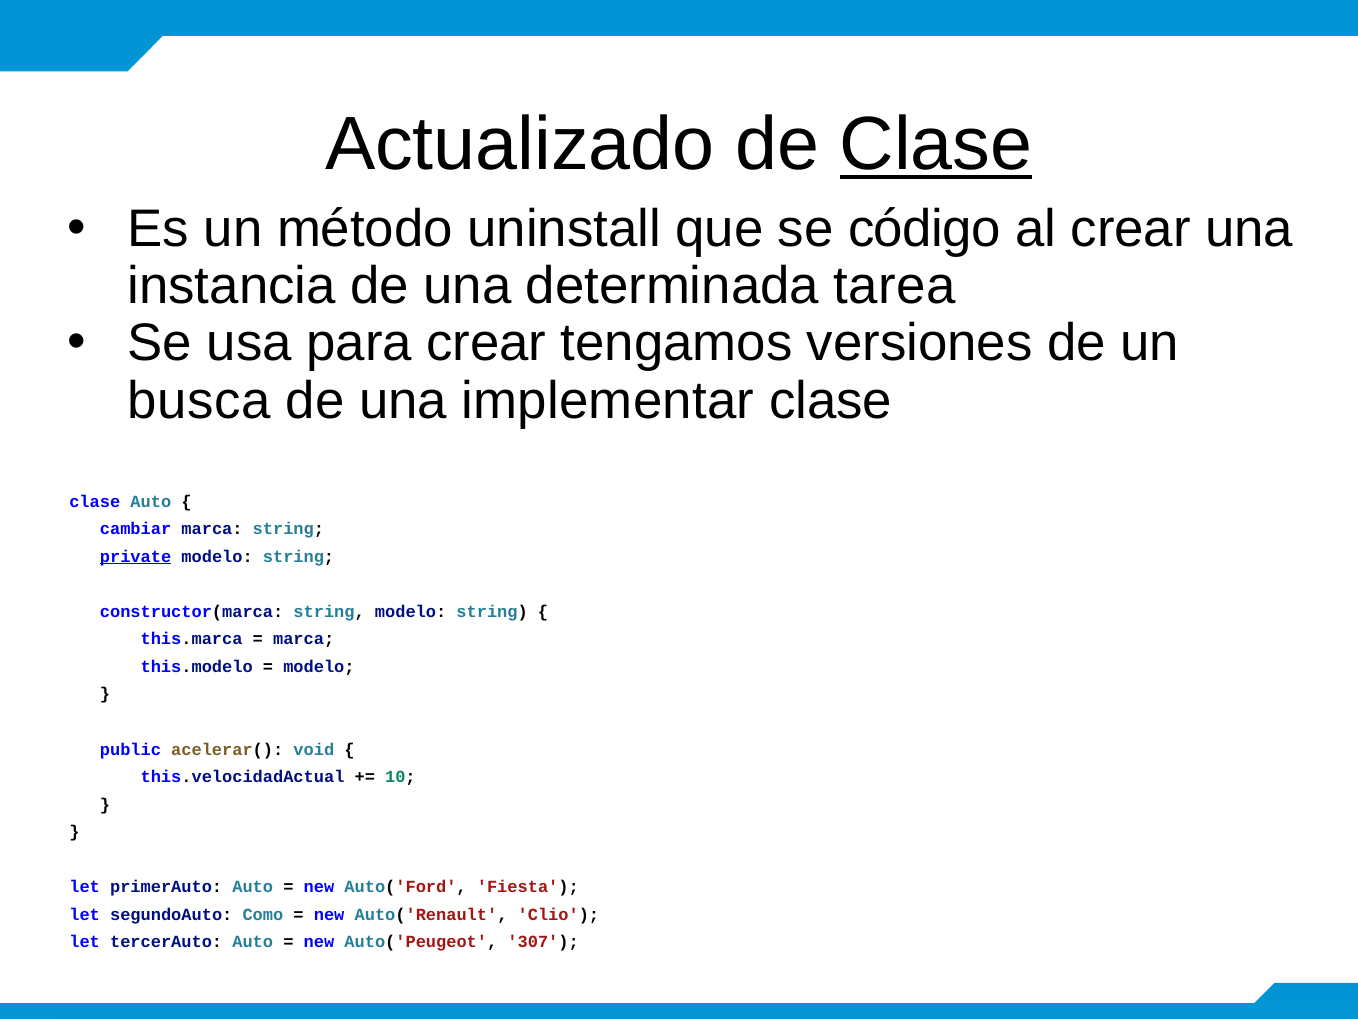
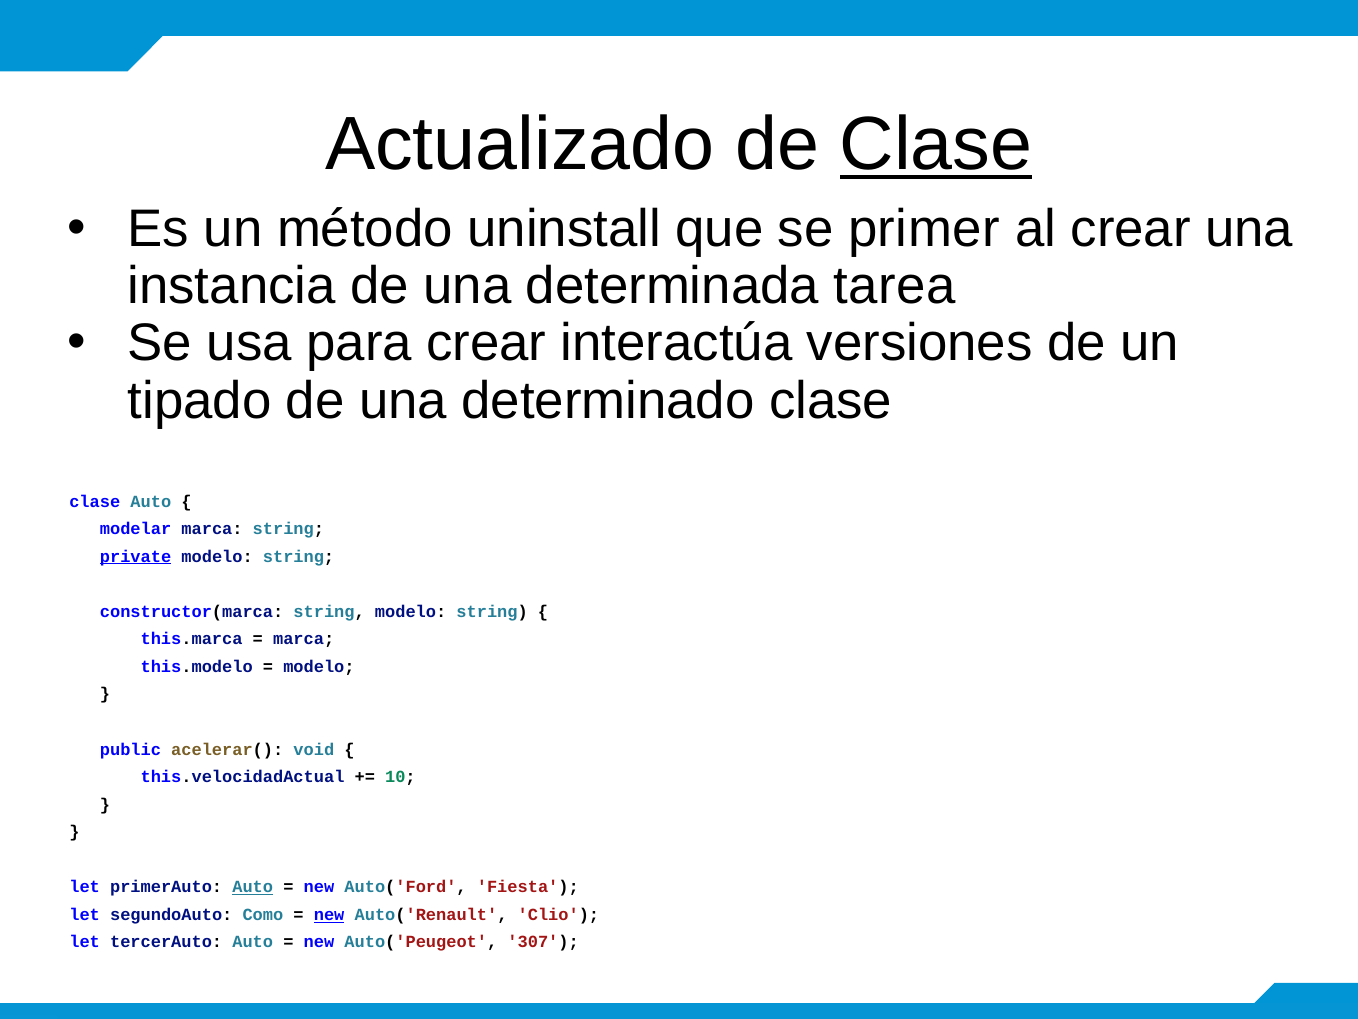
código: código -> primer (924, 229)
tengamos: tengamos -> interactúa (677, 343)
busca: busca -> tipado (200, 400)
implementar: implementar -> determinado (608, 400)
cambiar: cambiar -> modelar (136, 529)
Auto underline: none -> present (253, 887)
new underline: none -> present (329, 914)
